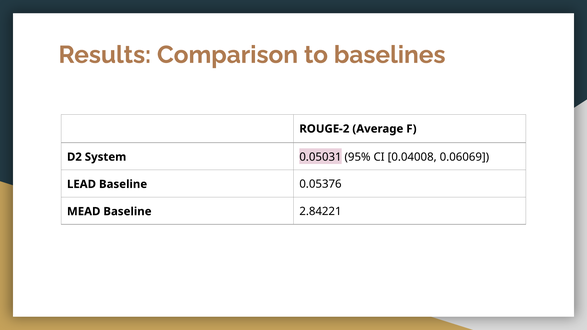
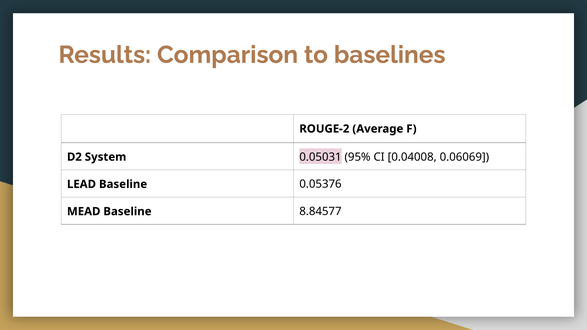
2.84221: 2.84221 -> 8.84577 (320, 212)
